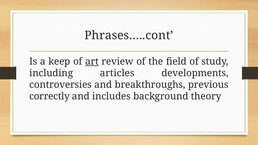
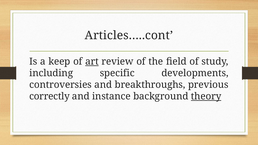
Phrases…..cont: Phrases…..cont -> Articles…..cont (129, 35)
articles: articles -> specific (117, 73)
includes: includes -> instance (111, 96)
theory underline: none -> present (206, 96)
